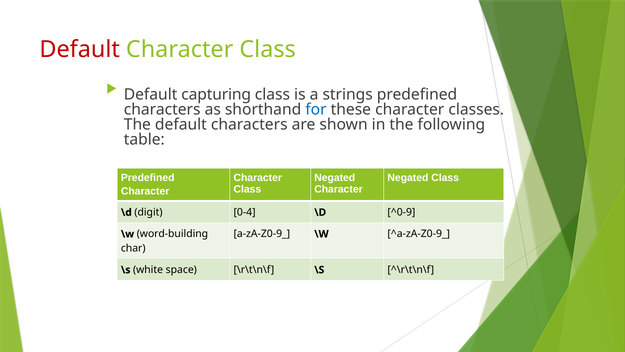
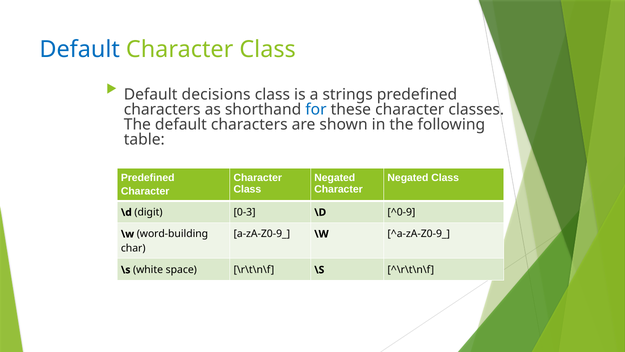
Default colour: red -> blue (80, 49)
capturing: capturing -> decisions (216, 94)
0-4: 0-4 -> 0-3 (245, 212)
